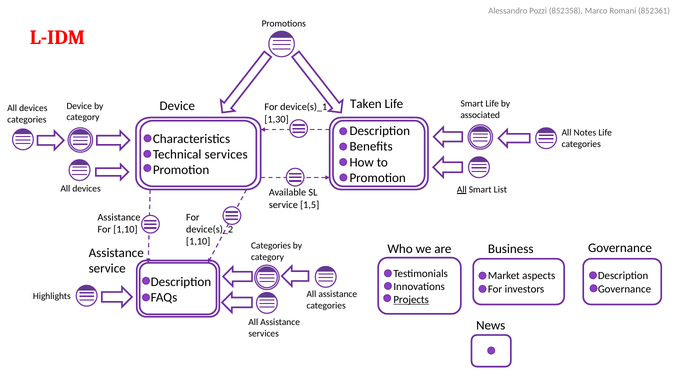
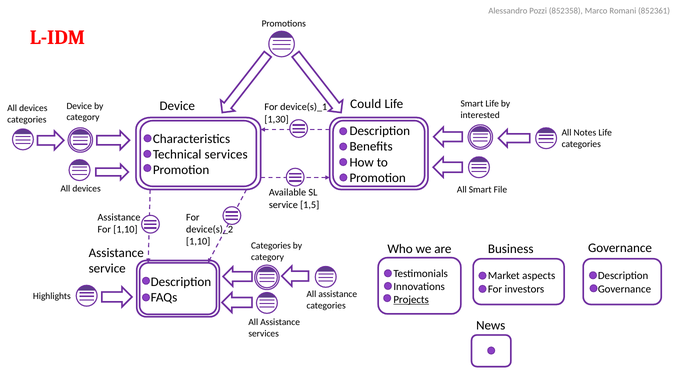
Taken: Taken -> Could (366, 104)
associated: associated -> interested (480, 115)
All underline: present -> none (462, 189)
List: List -> File (500, 189)
